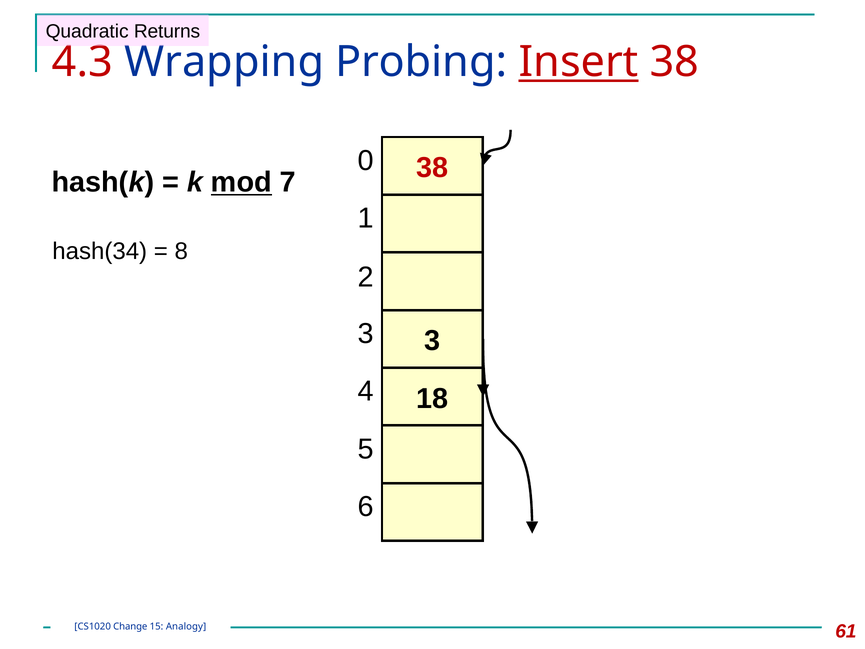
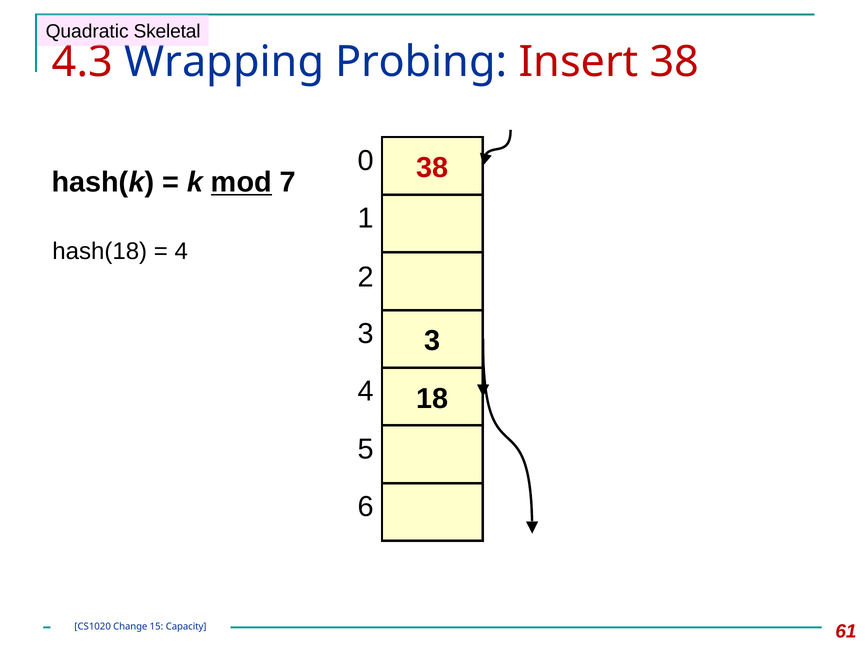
Returns: Returns -> Skeletal (167, 32)
Insert underline: present -> none (579, 62)
hash(34: hash(34 -> hash(18 (100, 251)
8: 8 -> 4 (181, 251)
Analogy: Analogy -> Capacity (186, 626)
